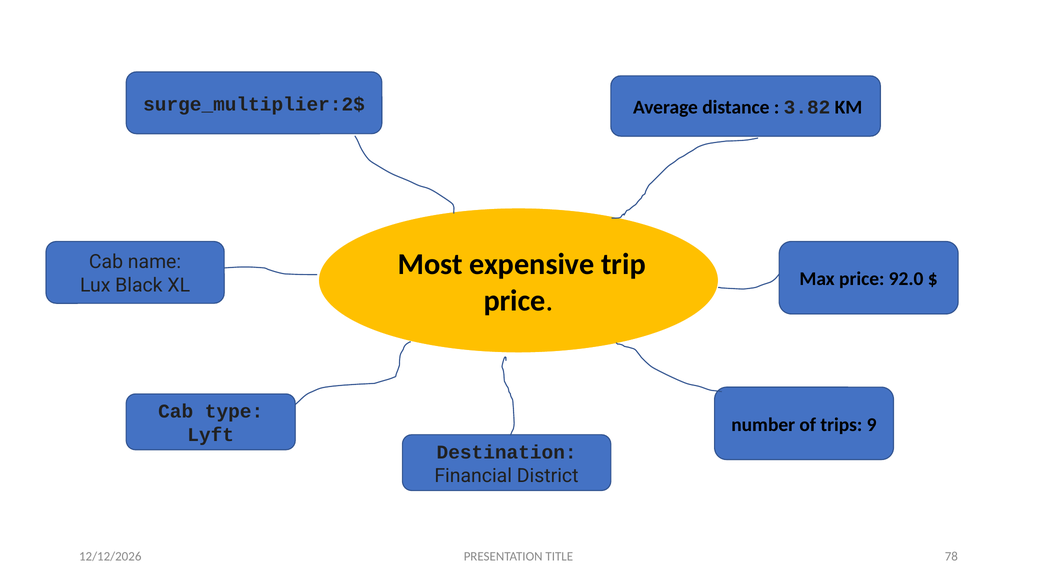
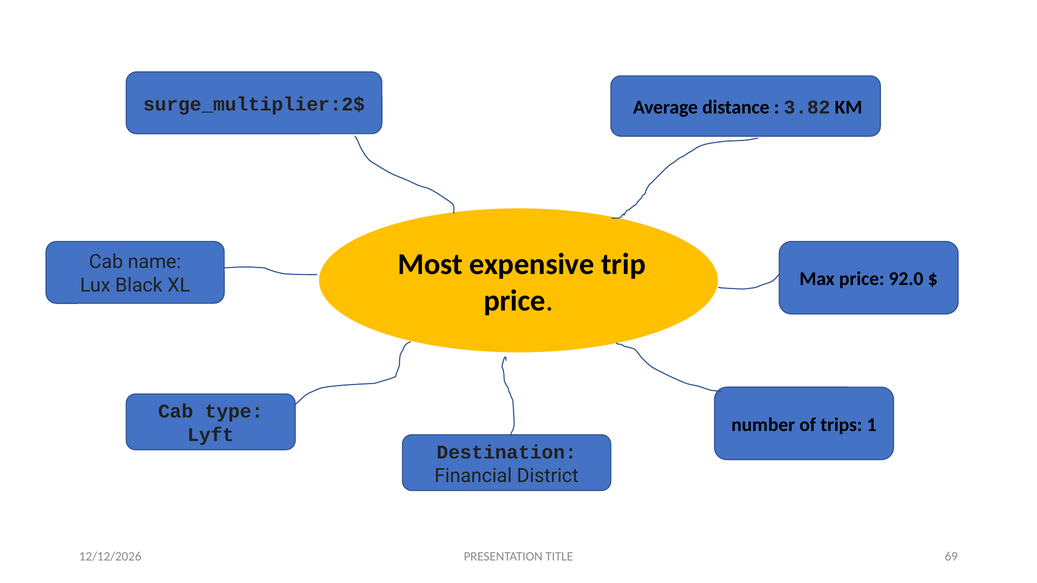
9: 9 -> 1 (872, 425)
78: 78 -> 69 (951, 557)
